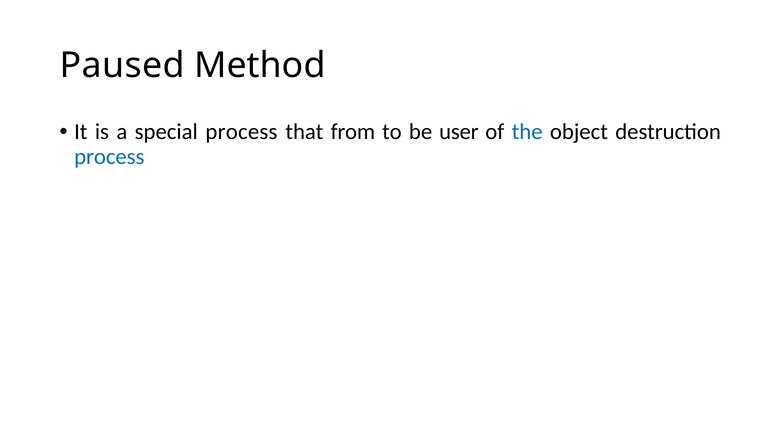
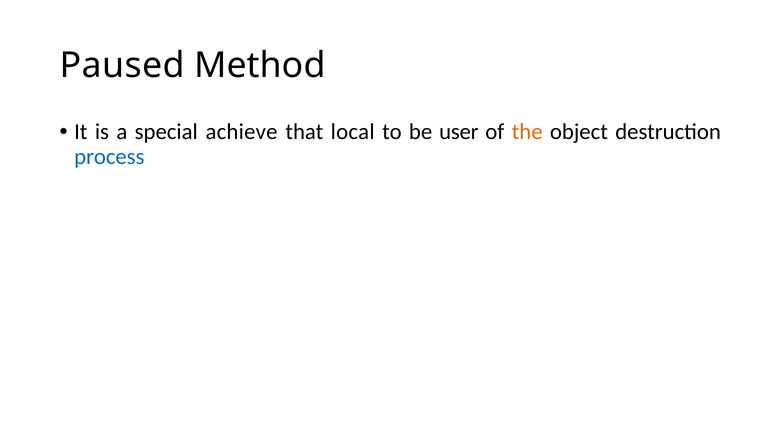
special process: process -> achieve (242, 132)
from: from -> local (353, 132)
the colour: blue -> orange (527, 132)
